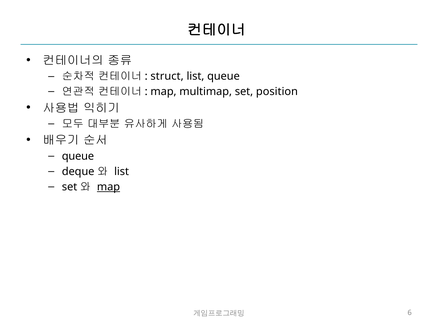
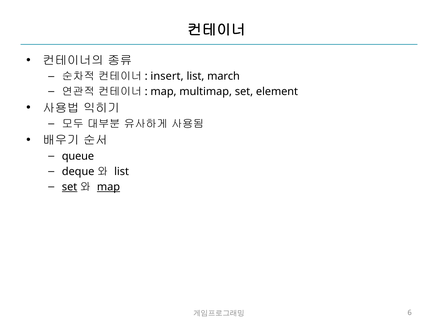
struct: struct -> insert (167, 76)
list queue: queue -> march (224, 76)
position: position -> element (277, 92)
set underline: none -> present (70, 187)
